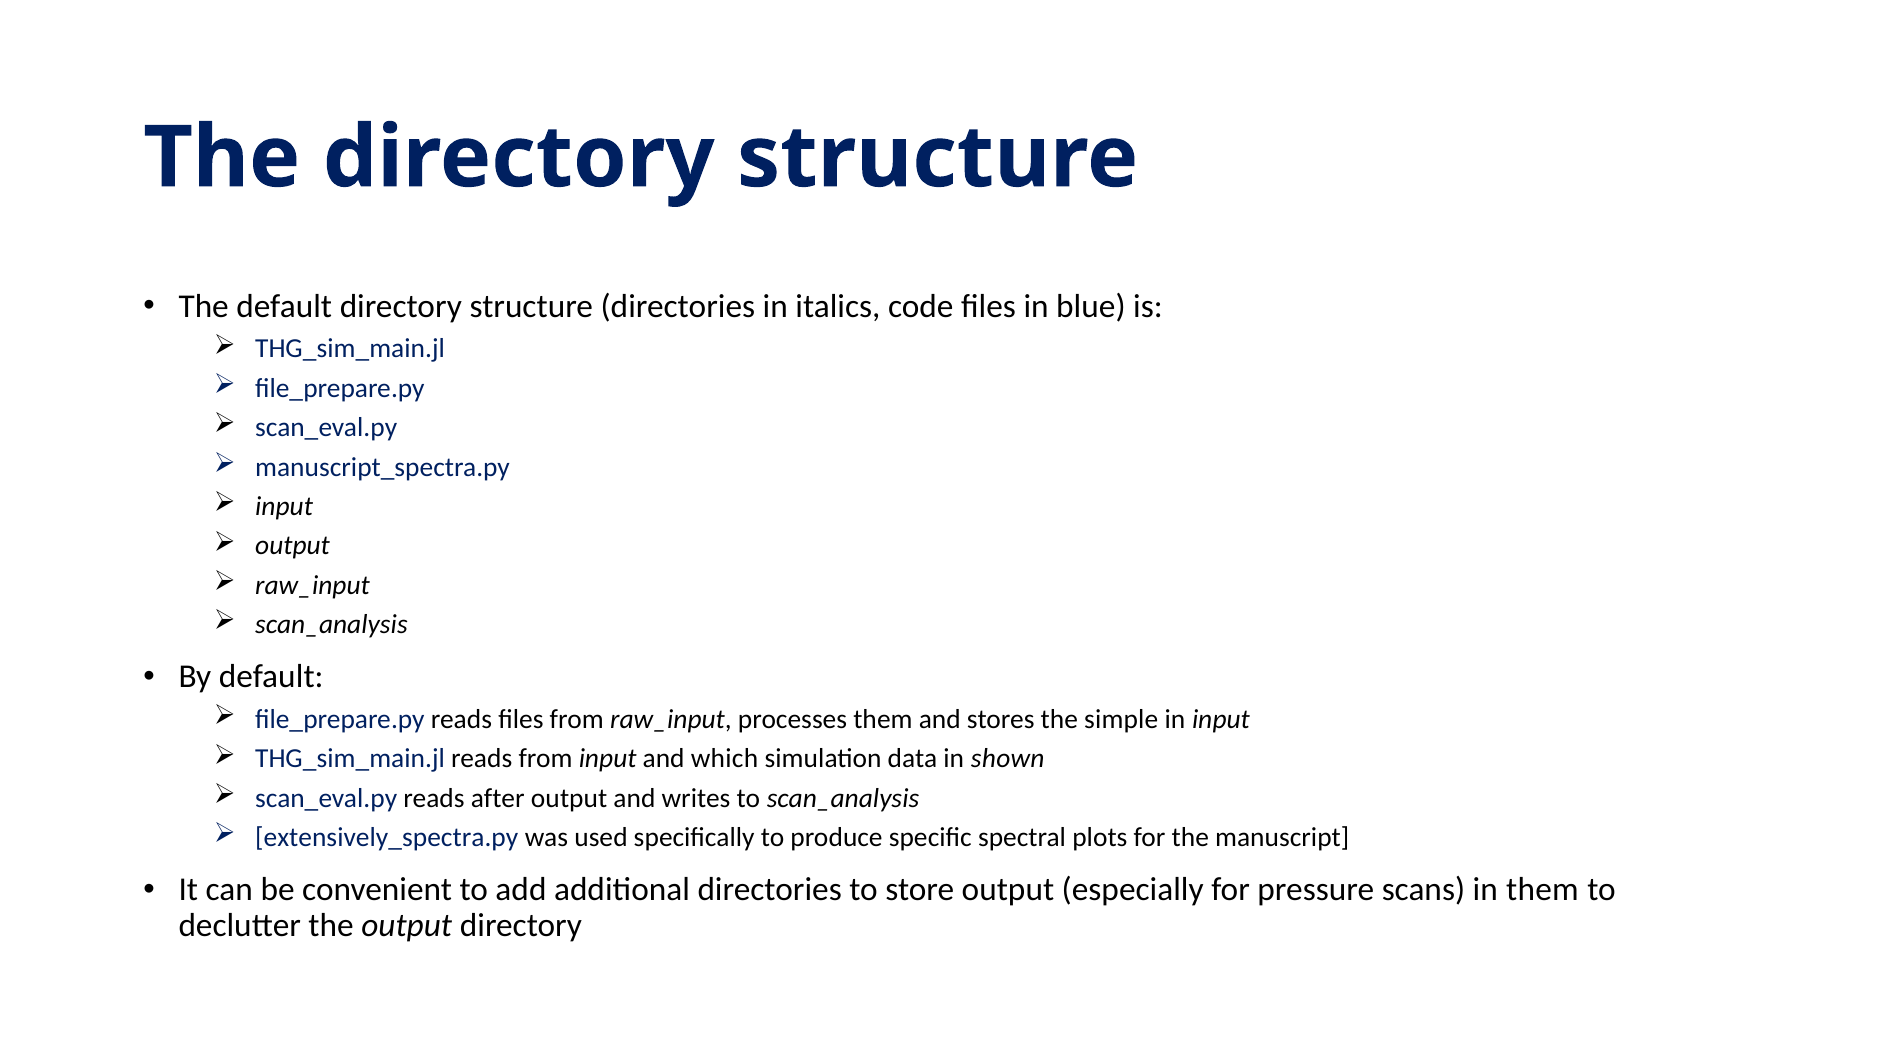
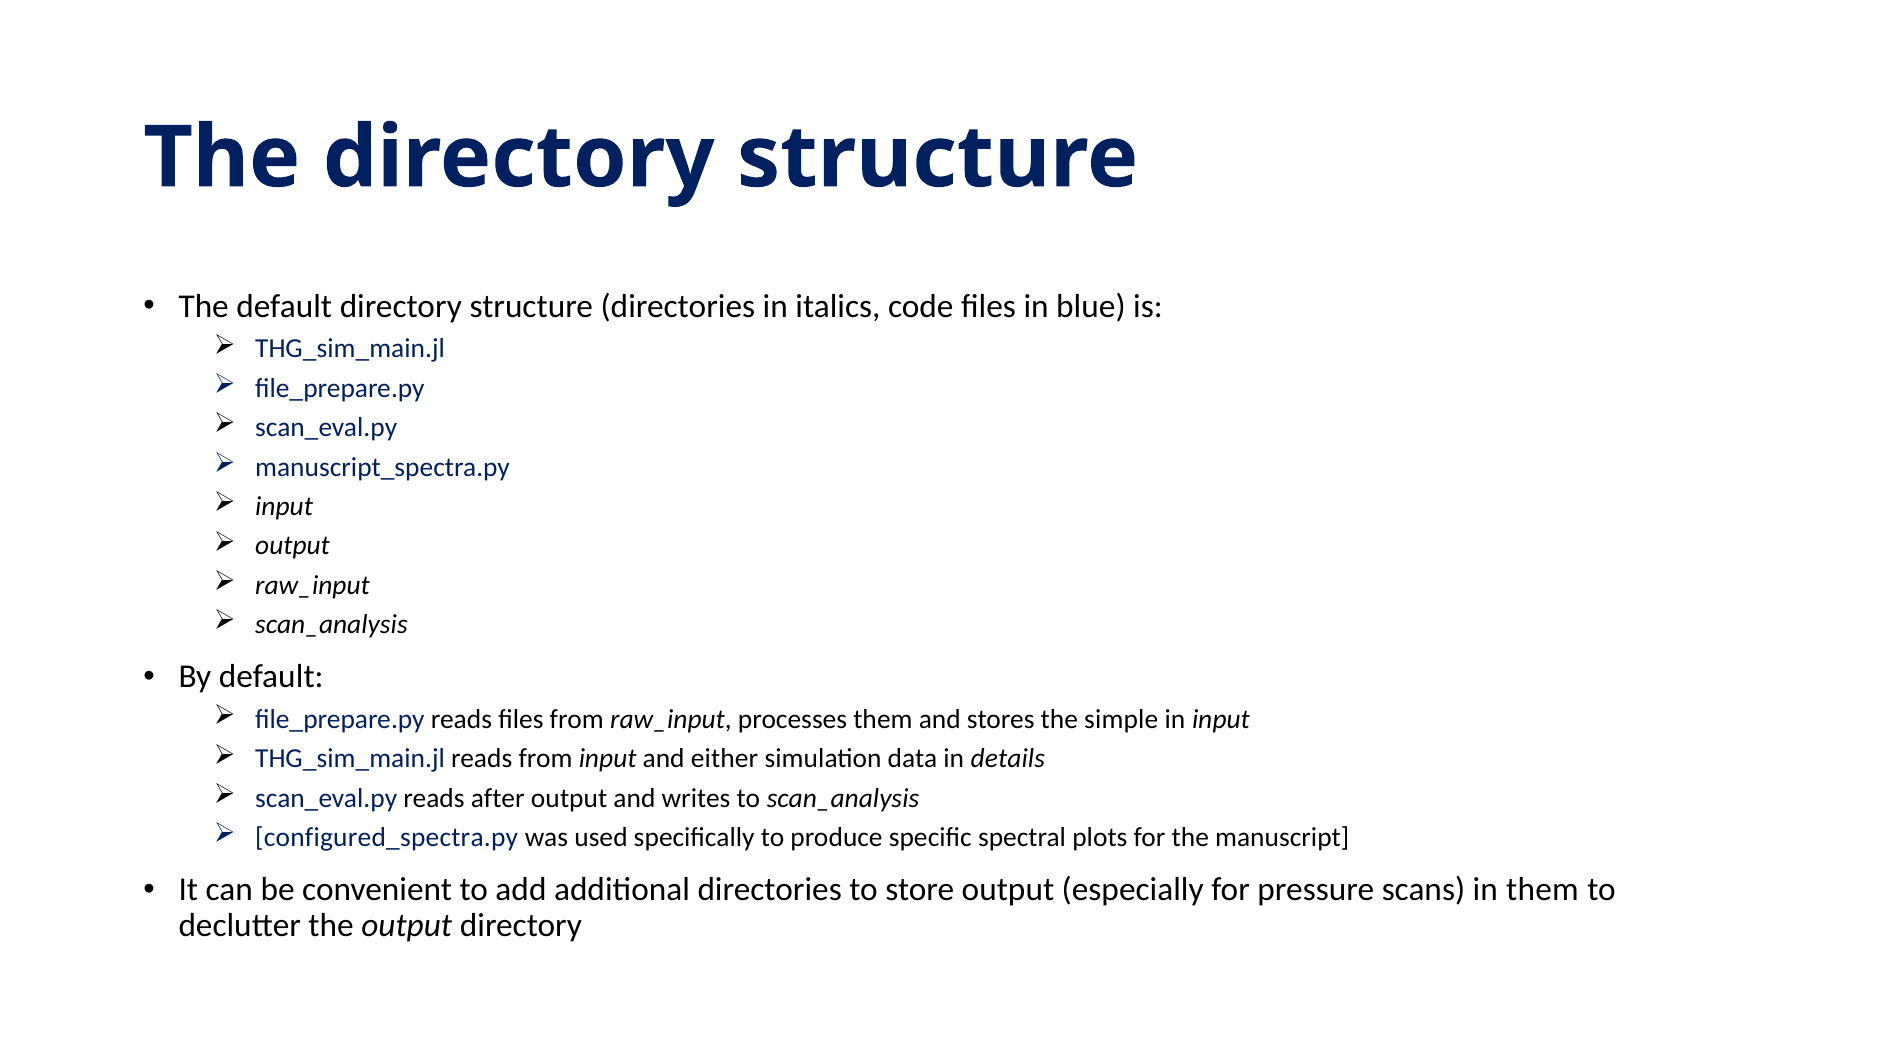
which: which -> either (725, 759)
shown: shown -> details (1008, 759)
extensively_spectra.py: extensively_spectra.py -> configured_spectra.py (387, 838)
